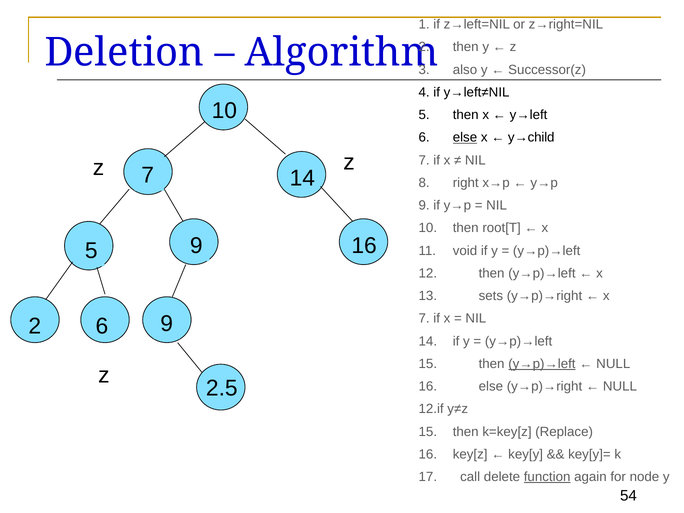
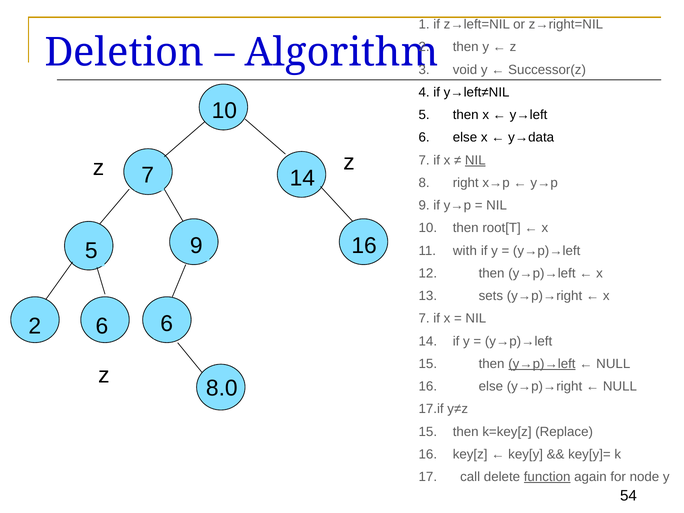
also: also -> void (465, 70)
else underline: present -> none (465, 138)
y→child: y→child -> y→data (531, 138)
NIL underline: none -> present (475, 160)
void: void -> with (465, 251)
2 9: 9 -> 6 (167, 324)
2.5: 2.5 -> 8.0 (222, 388)
12.if: 12.if -> 17.if (431, 409)
